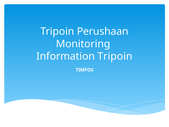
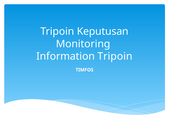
Perushaan: Perushaan -> Keputusan (103, 31)
